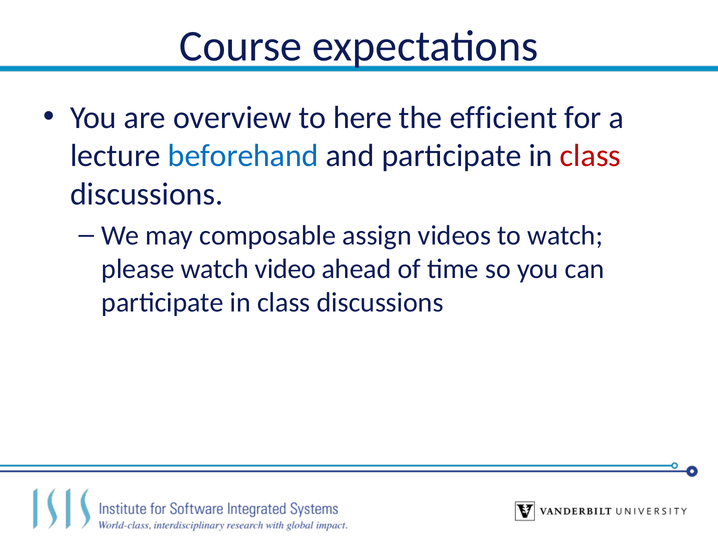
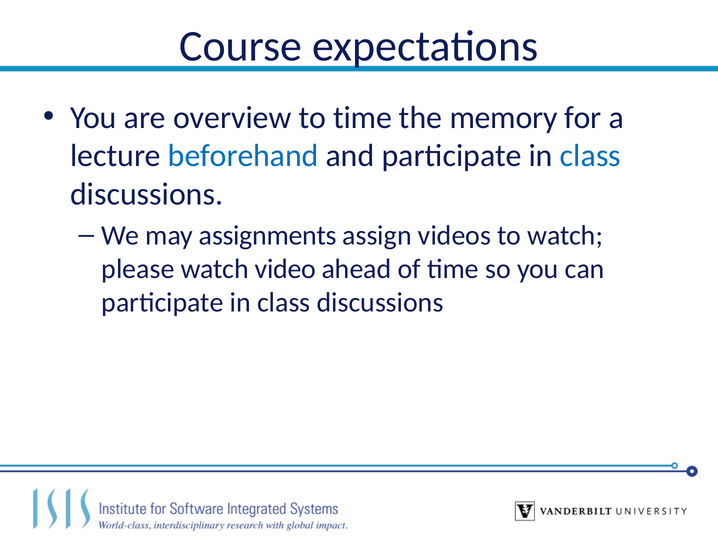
to here: here -> time (362, 117)
efficient: efficient -> memory (504, 117)
class colour: red -> blue (590, 156)
composable: composable -> assignments (268, 235)
